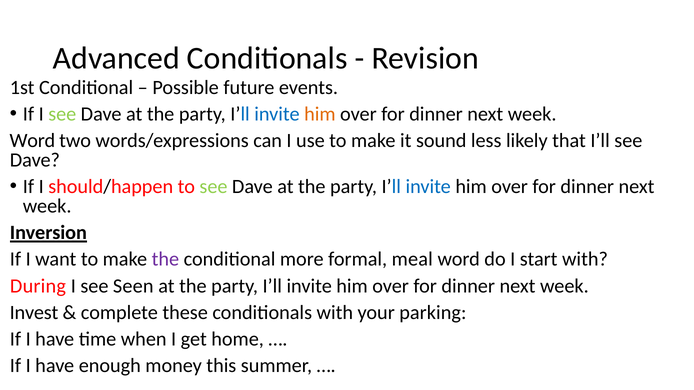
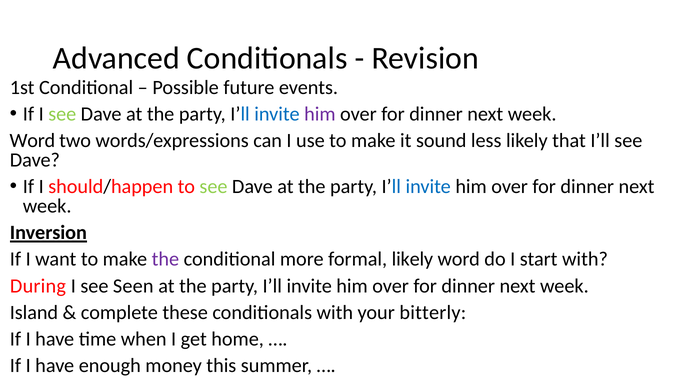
him colour: orange -> purple (320, 114)
formal meal: meal -> likely (412, 260)
Invest: Invest -> Island (34, 313)
parking: parking -> bitterly (433, 313)
